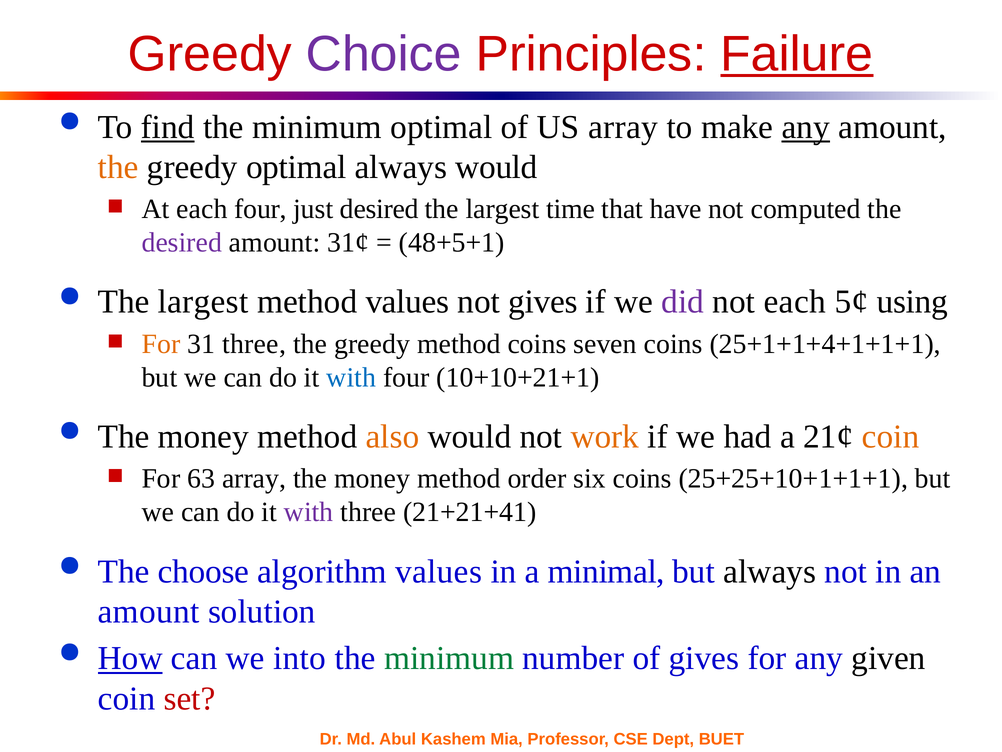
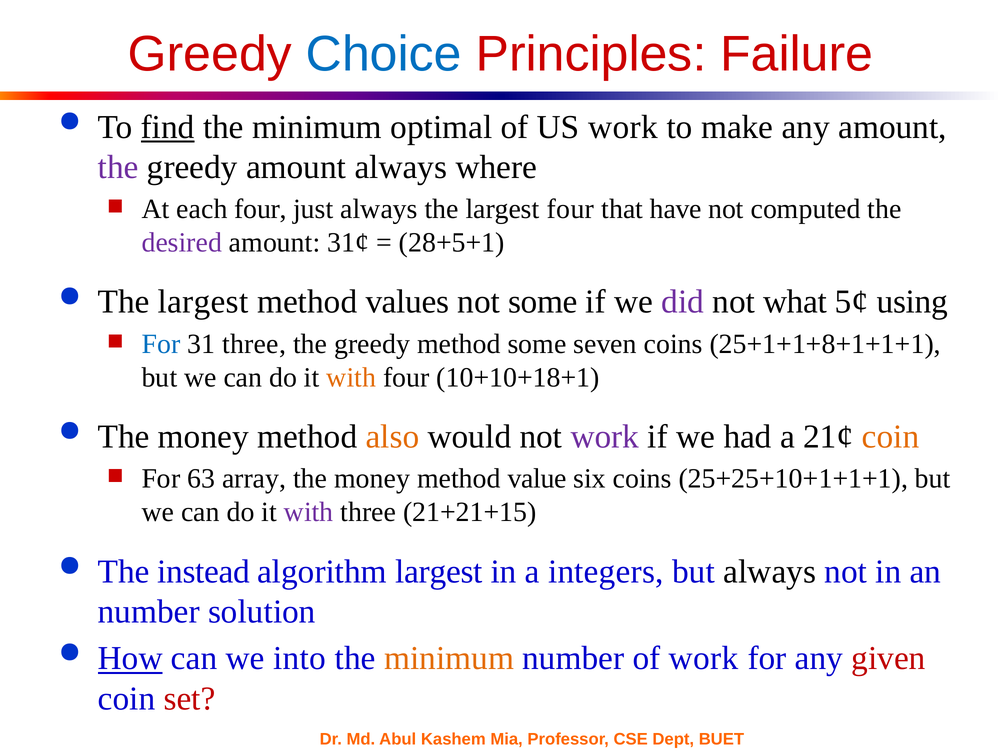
Choice colour: purple -> blue (384, 54)
Failure underline: present -> none (797, 54)
US array: array -> work (623, 127)
any underline: present -> none (806, 127)
the colour: orange -> purple (118, 167)
greedy optimal: optimal -> amount (296, 167)
always would: would -> where (496, 167)
just desired: desired -> always (379, 209)
largest time: time -> four (570, 209)
48+5+1: 48+5+1 -> 28+5+1 (452, 242)
not gives: gives -> some (543, 302)
not each: each -> what (795, 302)
For colour: orange -> blue (161, 344)
method coins: coins -> some (537, 344)
25+1+1+4+1+1+1: 25+1+1+4+1+1+1 -> 25+1+1+8+1+1+1 (825, 344)
with colour: blue -> orange (351, 377)
10+10+21+1: 10+10+21+1 -> 10+10+18+1 (518, 377)
work colour: orange -> purple (605, 436)
order: order -> value (537, 478)
21+21+41: 21+21+41 -> 21+21+15 (470, 512)
choose: choose -> instead (204, 571)
algorithm values: values -> largest (439, 571)
minimal: minimal -> integers (606, 571)
amount: amount -> number (149, 611)
minimum colour: green -> orange (449, 658)
of gives: gives -> work (704, 658)
given colour: black -> red (888, 658)
